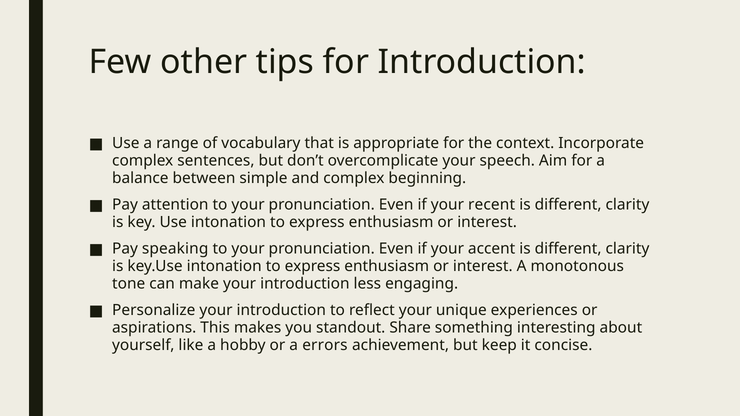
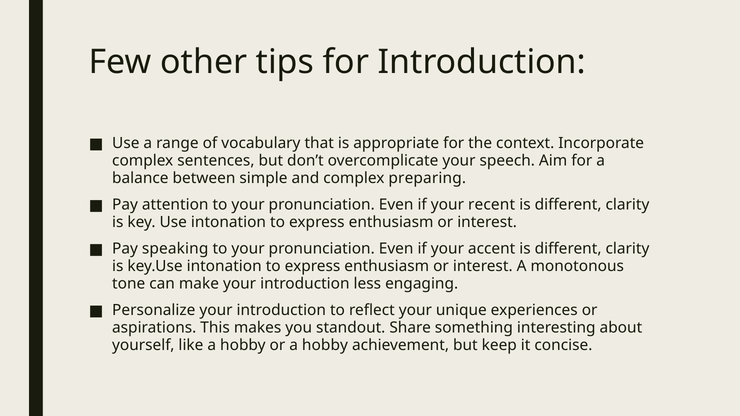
beginning: beginning -> preparing (427, 178)
or a errors: errors -> hobby (325, 345)
